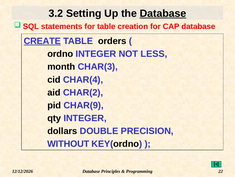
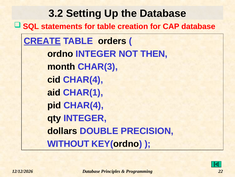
Database underline: present -> none (163, 13)
LESS: LESS -> THEN (154, 54)
CHAR(2: CHAR(2 -> CHAR(1 (83, 92)
pid CHAR(9: CHAR(9 -> CHAR(4 (84, 105)
